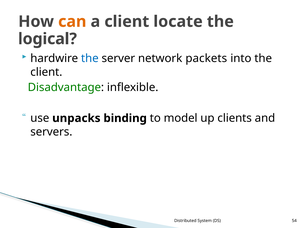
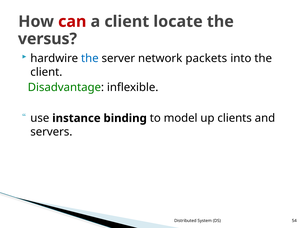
can colour: orange -> red (72, 22)
logical: logical -> versus (47, 39)
unpacks: unpacks -> instance (76, 118)
